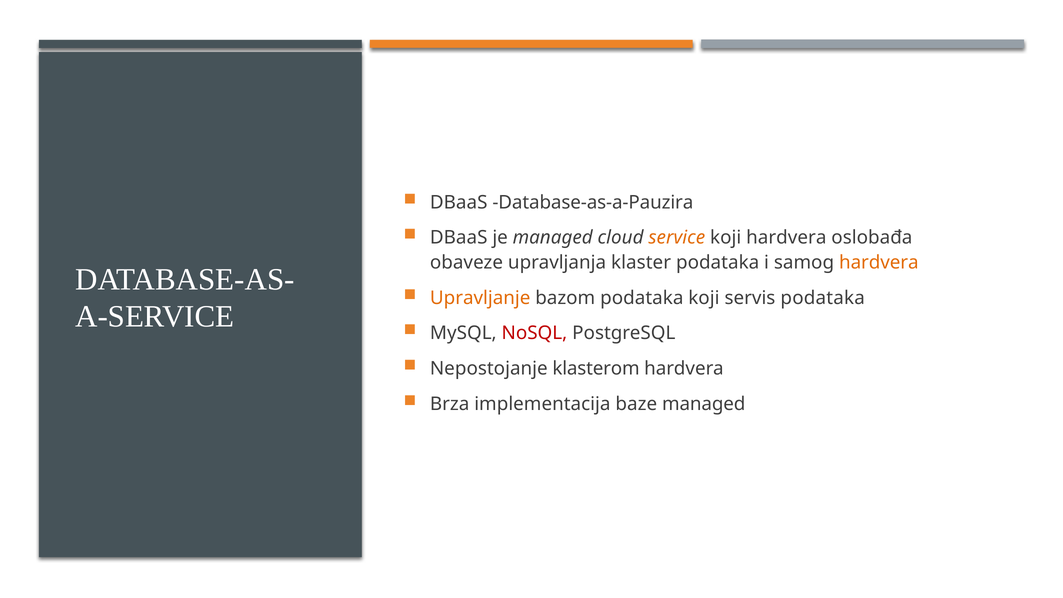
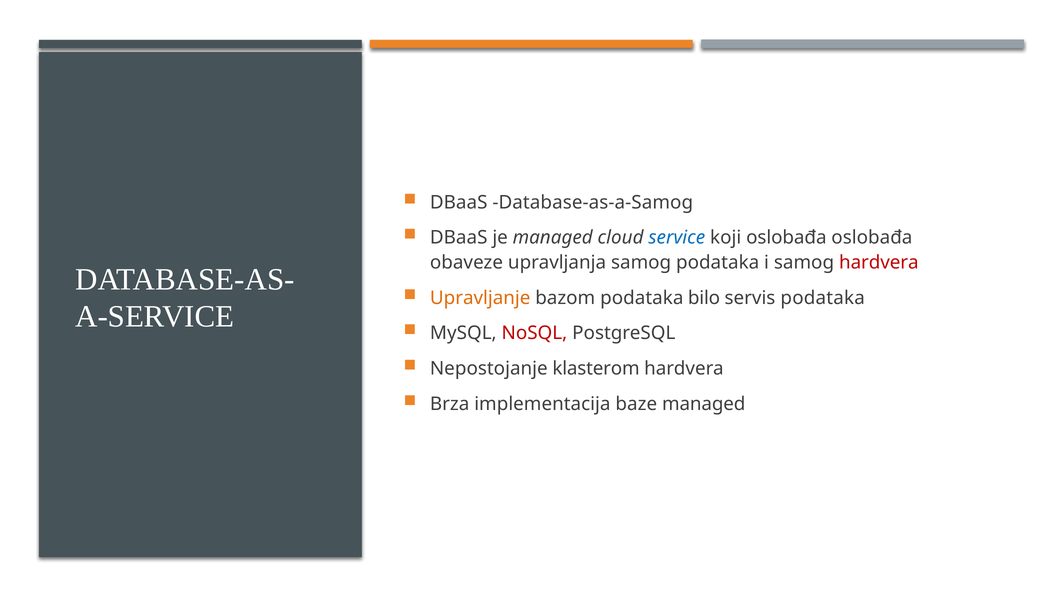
Database-as-a-Pauzira: Database-as-a-Pauzira -> Database-as-a-Samog (593, 202)
service colour: orange -> blue (677, 238)
koji hardvera: hardvera -> oslobađa (786, 238)
upravljanja klaster: klaster -> samog (641, 263)
hardvera colour: orange -> red (879, 263)
podataka koji: koji -> bilo (704, 298)
